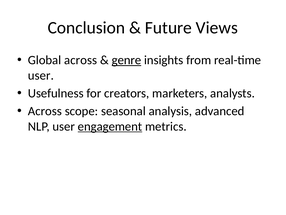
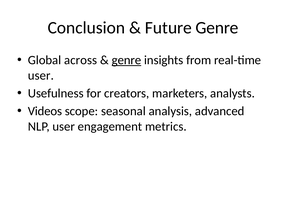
Future Views: Views -> Genre (217, 28)
Across: Across -> Videos (45, 111)
engagement underline: present -> none (110, 126)
